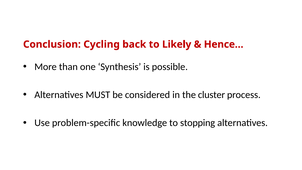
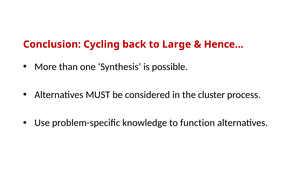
Likely: Likely -> Large (177, 44)
stopping: stopping -> function (198, 123)
